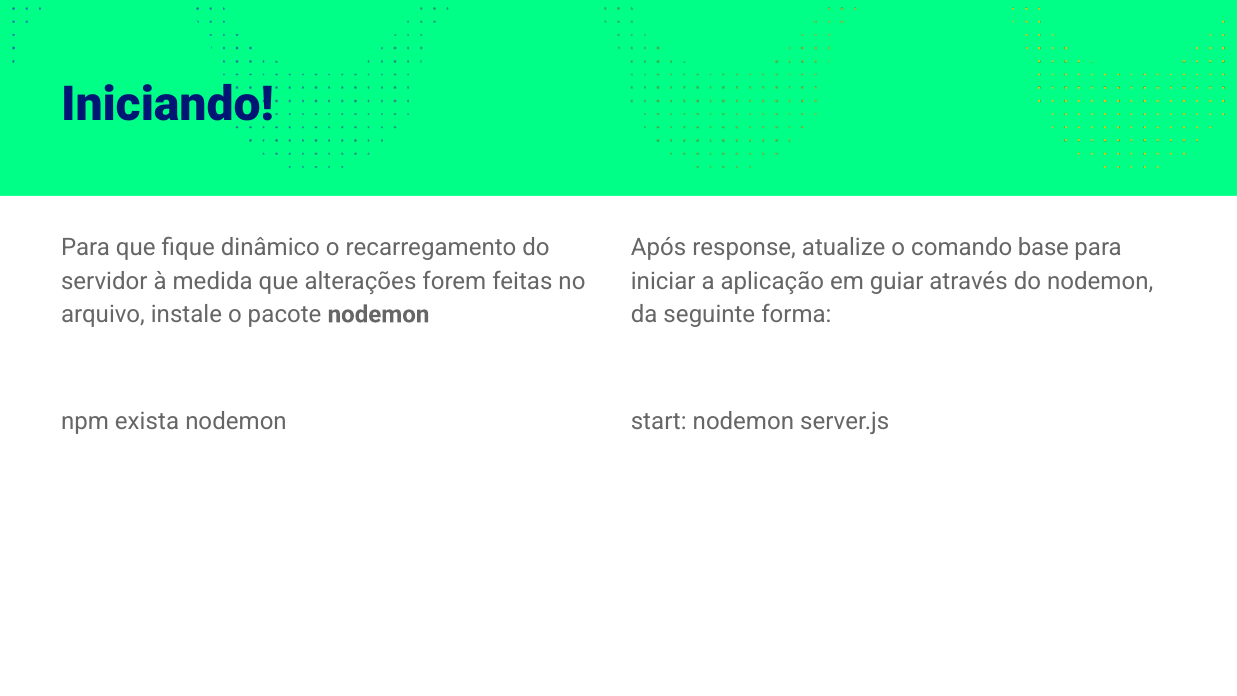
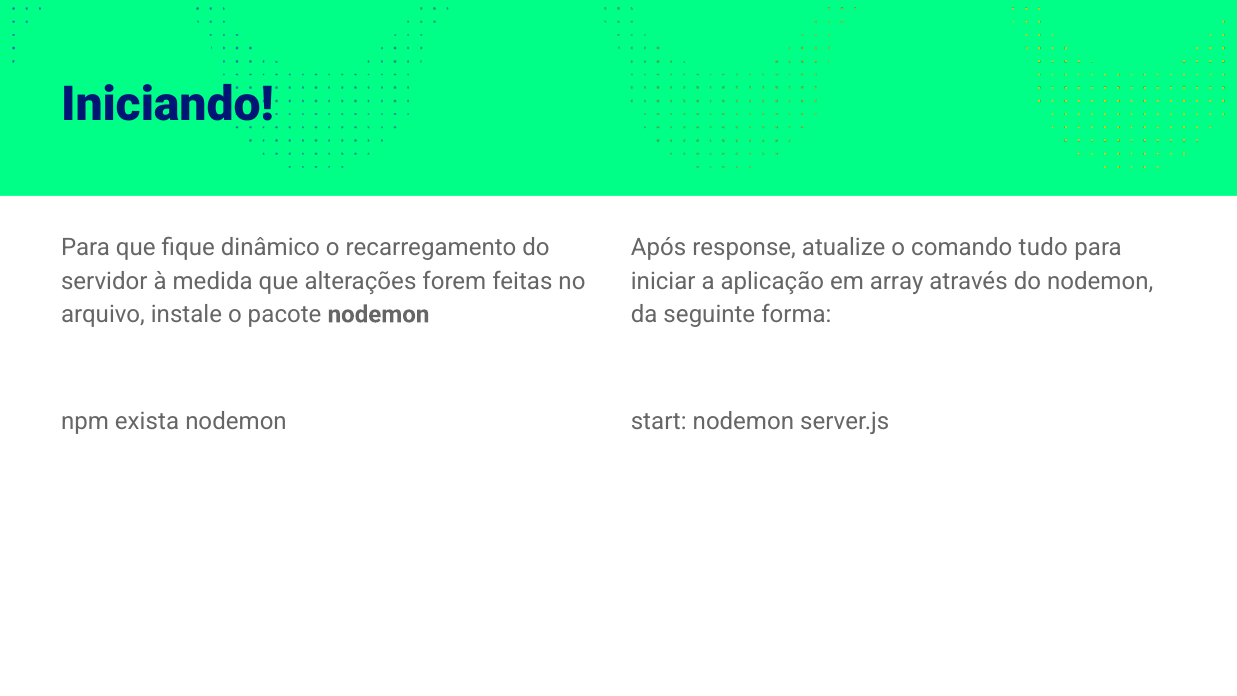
base: base -> tudo (1043, 248)
guiar: guiar -> array (897, 281)
